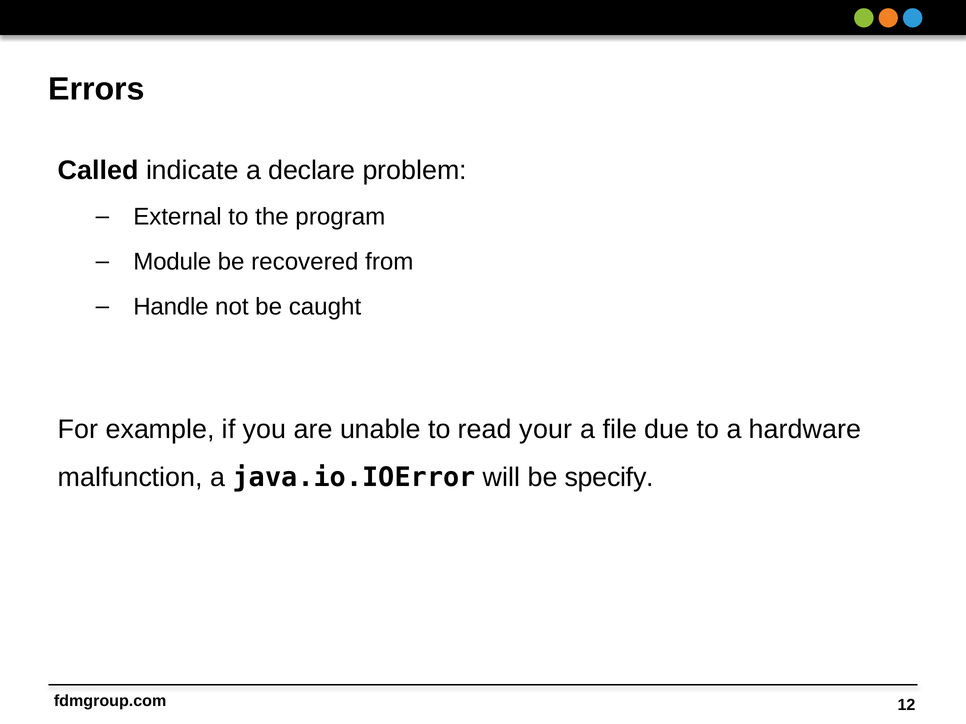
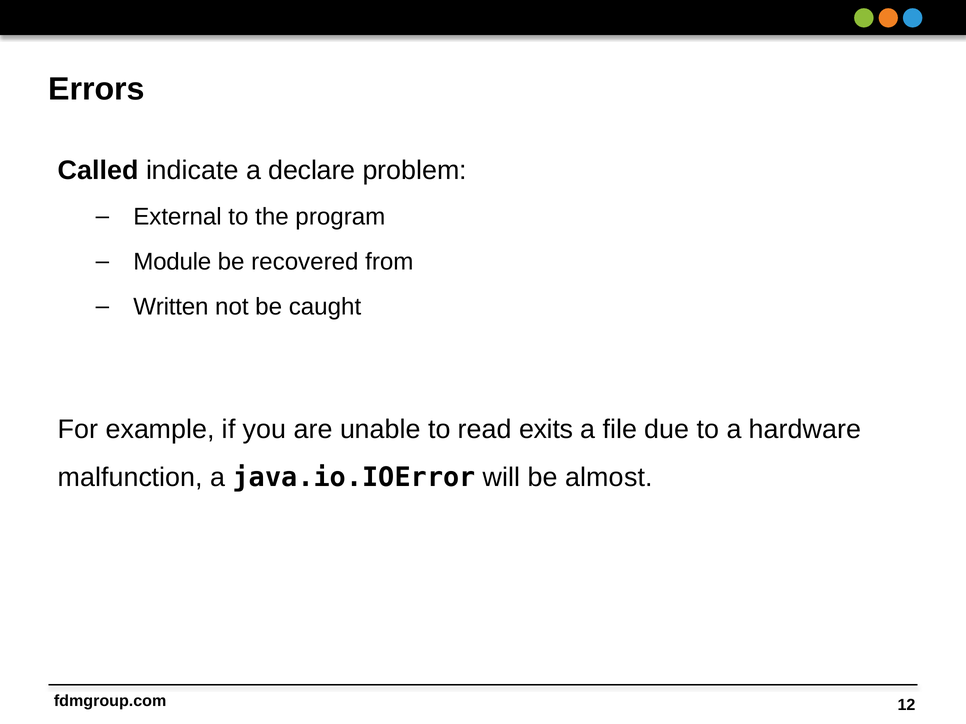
Handle: Handle -> Written (171, 307)
your: your -> exits (546, 430)
specify: specify -> almost (609, 478)
